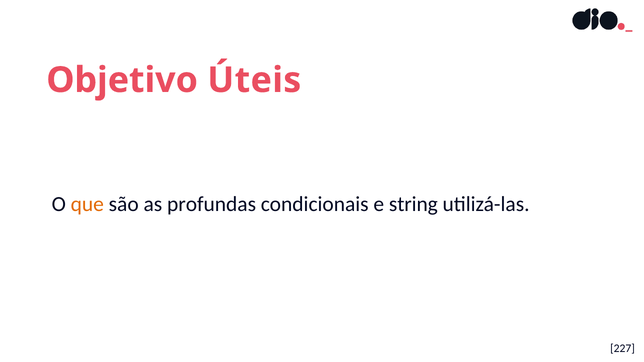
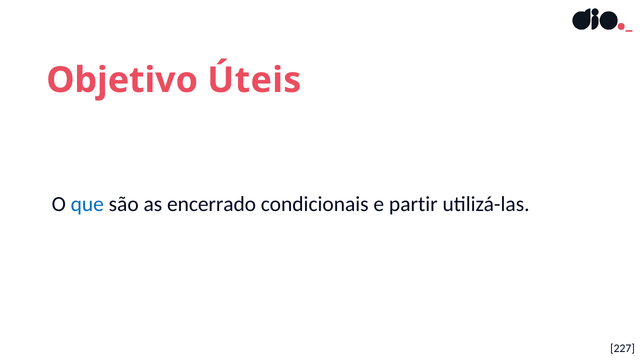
que colour: orange -> blue (87, 204)
profundas: profundas -> encerrado (212, 204)
string: string -> partir (413, 204)
